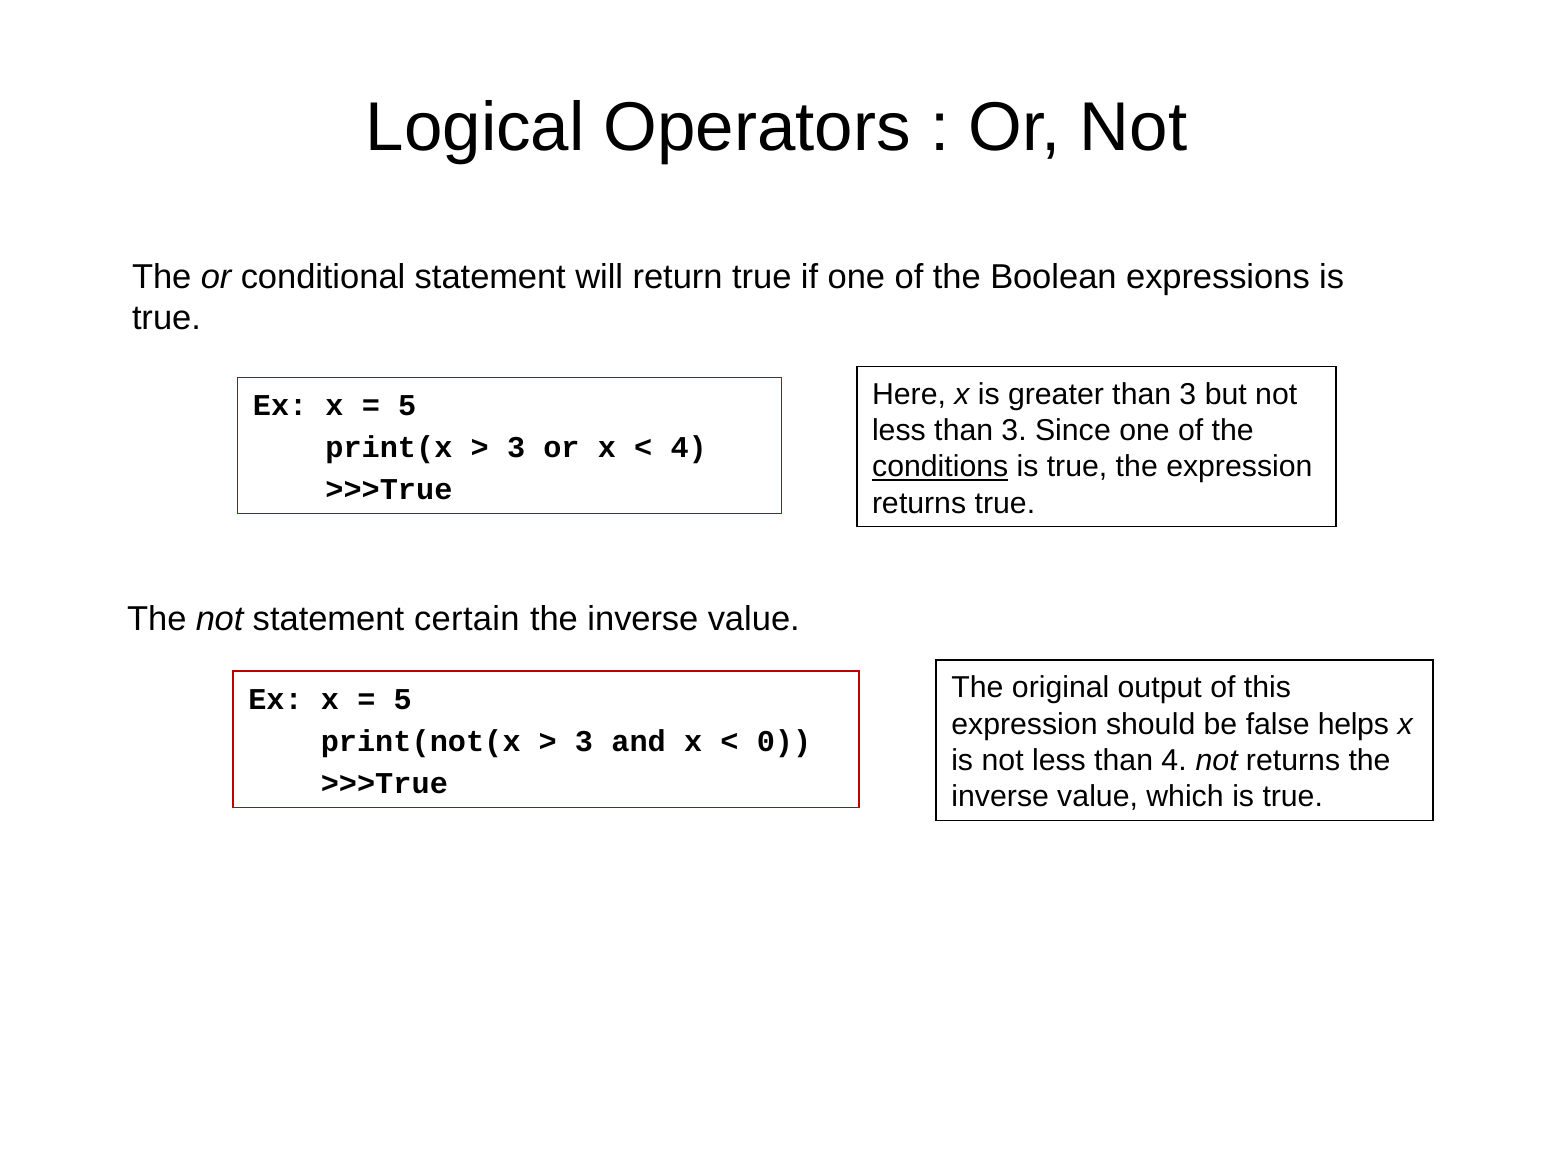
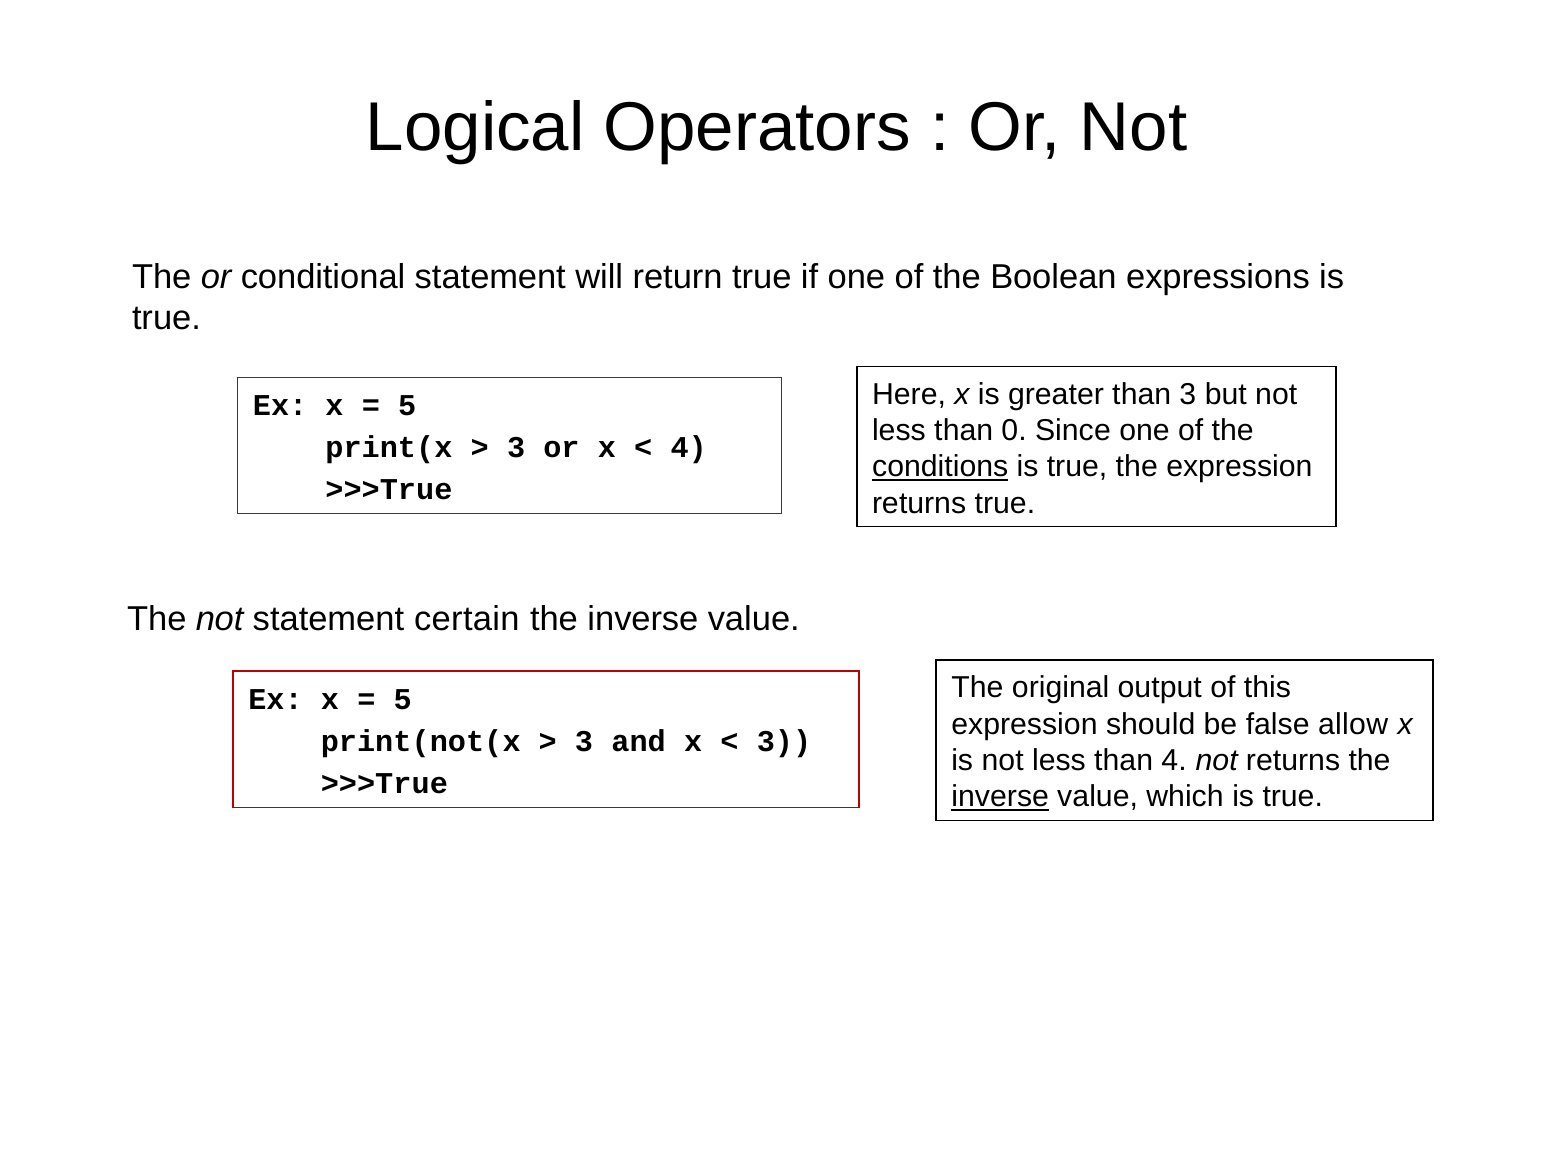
less than 3: 3 -> 0 (1014, 431)
helps: helps -> allow (1353, 725)
0: 0 -> 3 (784, 742)
inverse underline: none -> present (1000, 797)
